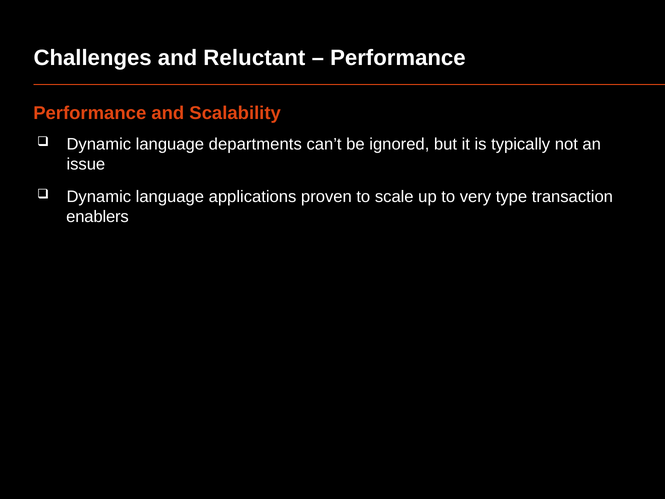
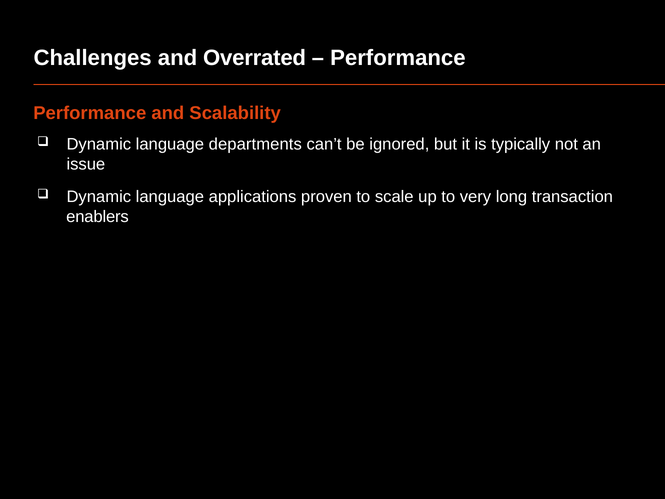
Reluctant: Reluctant -> Overrated (255, 58)
type: type -> long (511, 197)
